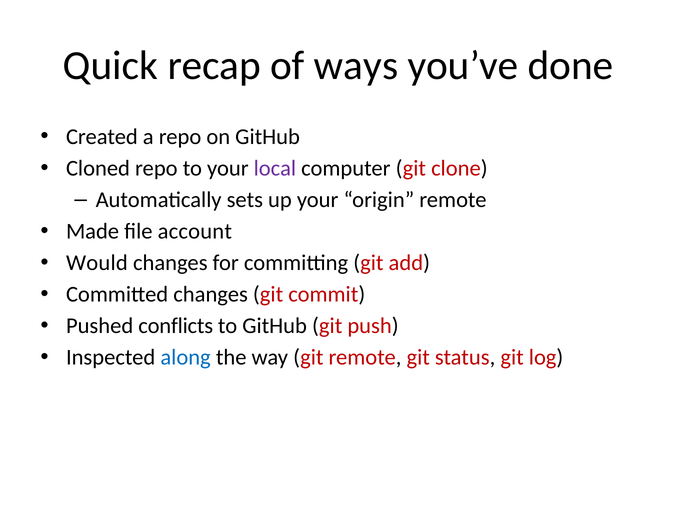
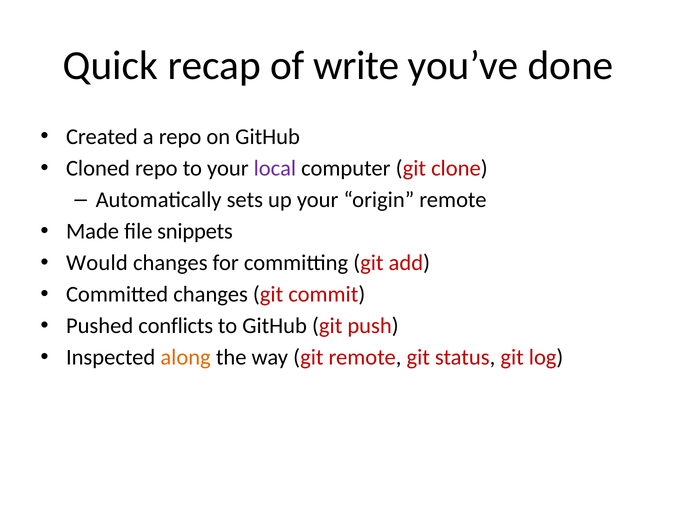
ways: ways -> write (356, 66)
account: account -> snippets (195, 232)
along colour: blue -> orange (186, 358)
